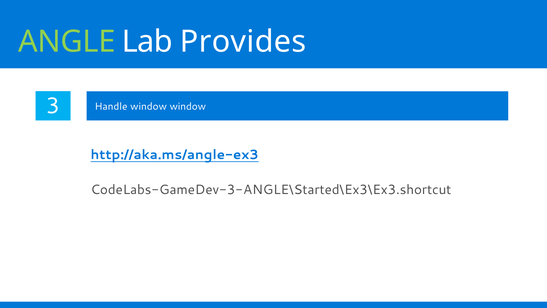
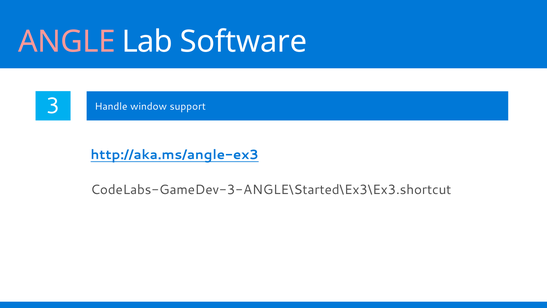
ANGLE colour: light green -> pink (67, 42)
Provides: Provides -> Software (243, 42)
window window: window -> support (188, 106)
